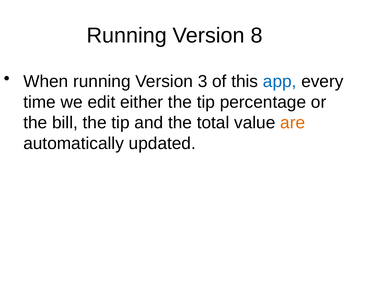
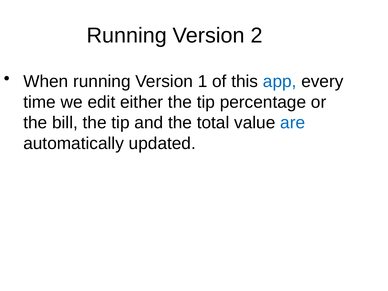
8: 8 -> 2 (257, 35)
3: 3 -> 1 (203, 81)
are colour: orange -> blue (293, 123)
